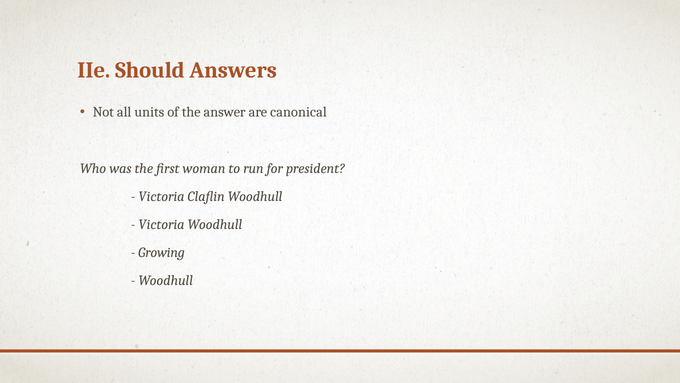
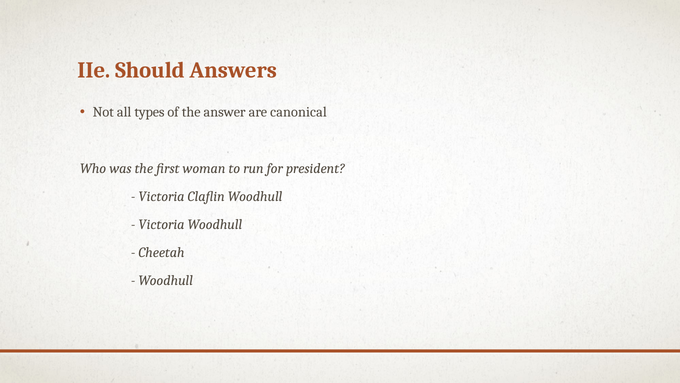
units: units -> types (149, 112)
Growing: Growing -> Cheetah (161, 252)
